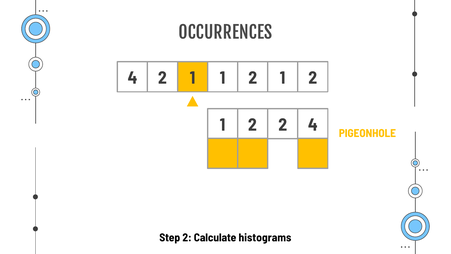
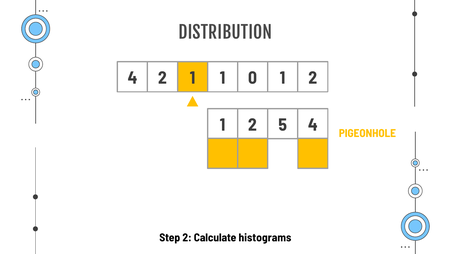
OCCURRENCES: OCCURRENCES -> DISTRIBUTION (225, 33)
1 1 2: 2 -> 0 (253, 78)
2 2: 2 -> 5 (283, 125)
